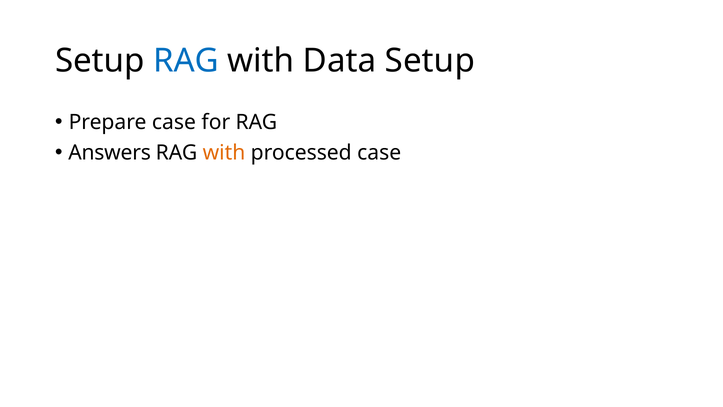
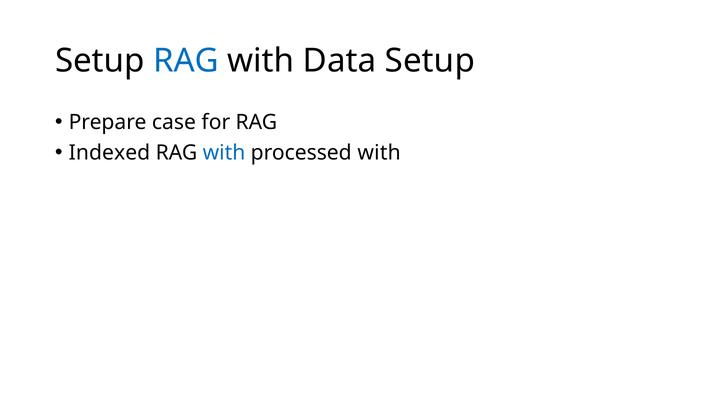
Answers: Answers -> Indexed (109, 153)
with colour: orange -> blue (224, 153)
processed case: case -> with (379, 153)
